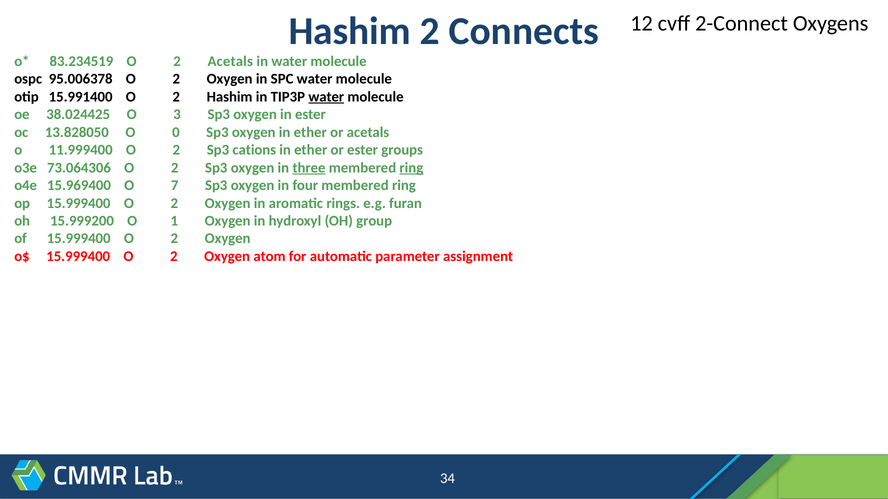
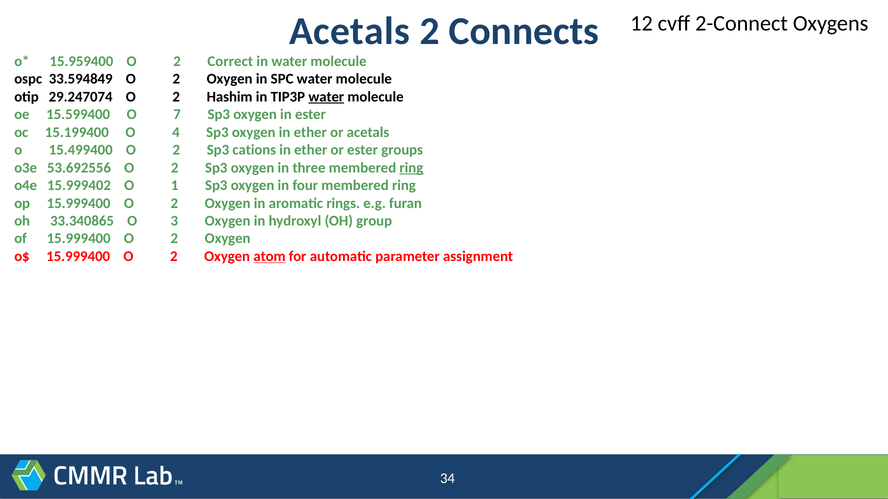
Hashim: Hashim -> Acetals (350, 31)
83.234519: 83.234519 -> 15.959400 (81, 61)
2 Acetals: Acetals -> Correct (230, 61)
95.006378: 95.006378 -> 33.594849 (81, 79)
15.991400: 15.991400 -> 29.247074 (81, 97)
38.024425: 38.024425 -> 15.599400 (78, 115)
3: 3 -> 7 (177, 115)
13.828050: 13.828050 -> 15.199400 (77, 132)
0: 0 -> 4 (176, 132)
11.999400: 11.999400 -> 15.499400 (81, 150)
73.064306: 73.064306 -> 53.692556 (79, 168)
three underline: present -> none (309, 168)
15.969400: 15.969400 -> 15.999402 (79, 186)
7: 7 -> 1 (175, 186)
15.999200: 15.999200 -> 33.340865 (82, 221)
1: 1 -> 3 (174, 221)
atom underline: none -> present (269, 257)
